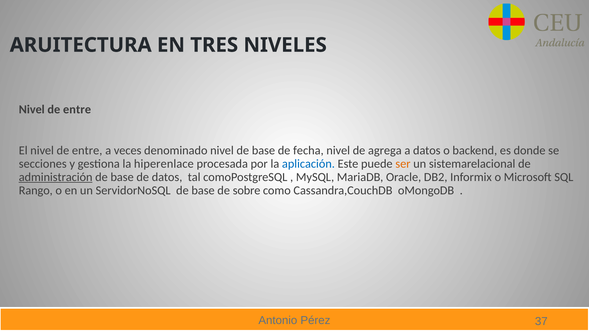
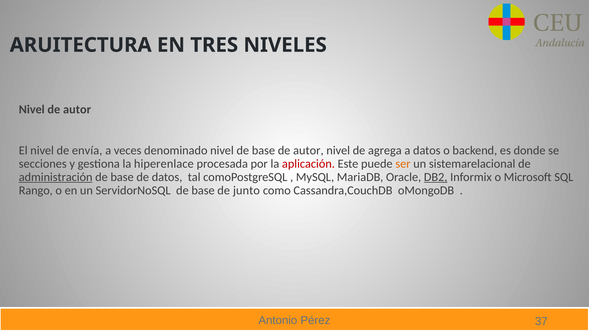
entre: entre -> autor (77, 109)
El nivel de entre: entre -> envía (87, 151)
base de fecha: fecha -> autor (308, 151)
aplicación colour: blue -> red (308, 164)
DB2 underline: none -> present (436, 177)
sobre: sobre -> junto (246, 191)
